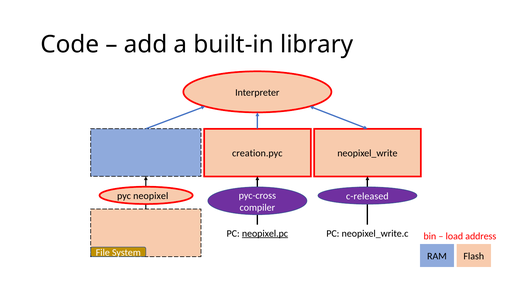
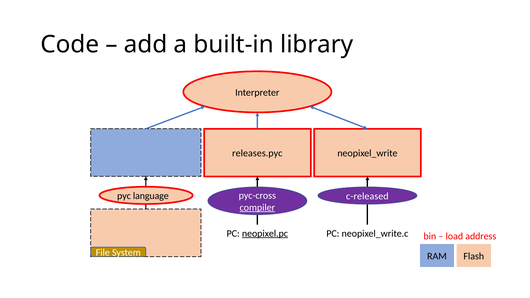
creation.pyc: creation.pyc -> releases.pyc (257, 153)
neopixel: neopixel -> language (151, 196)
compiler underline: none -> present (257, 208)
